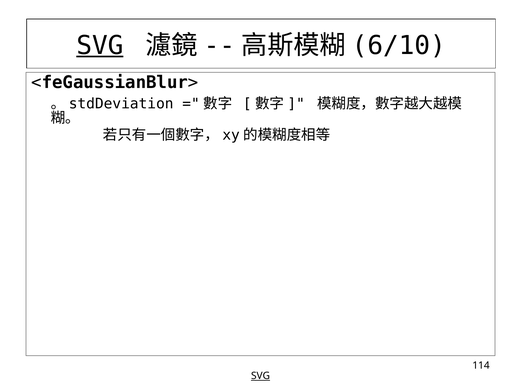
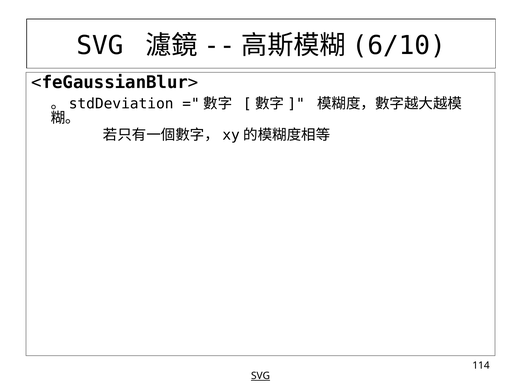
SVG underline: present -> none (100, 45)
